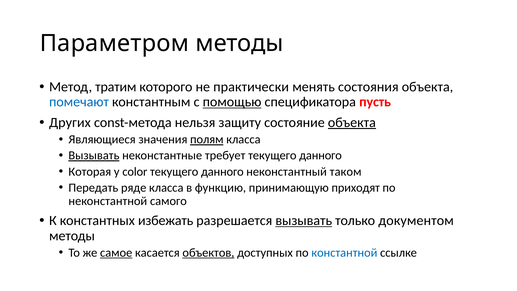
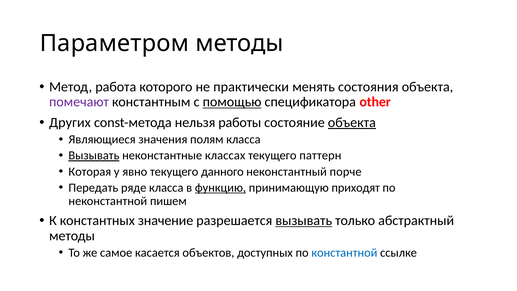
тратим: тратим -> работа (116, 87)
помечают colour: blue -> purple (79, 102)
пусть: пусть -> other (375, 102)
защиту: защиту -> работы (240, 122)
полям underline: present -> none (207, 139)
требует: требует -> классах (225, 155)
данного: данного -> паттерн (320, 155)
color: color -> явно (135, 171)
таком: таком -> порче (346, 171)
функцию underline: none -> present (220, 188)
самого: самого -> пишем (168, 201)
избежать: избежать -> значение (166, 221)
документом: документом -> абстрактный (416, 221)
самое underline: present -> none (116, 253)
объектов underline: present -> none (208, 253)
